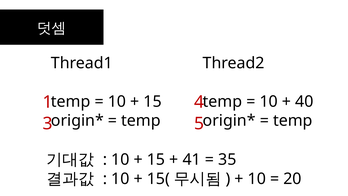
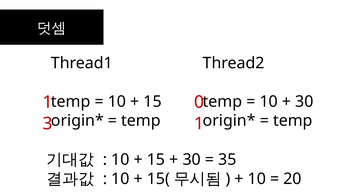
40: 40 -> 30 (304, 101)
4: 4 -> 0 (199, 102)
3 5: 5 -> 1 (199, 124)
41: 41 -> 30 (192, 159)
